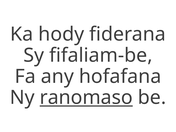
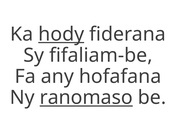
hody underline: none -> present (61, 34)
